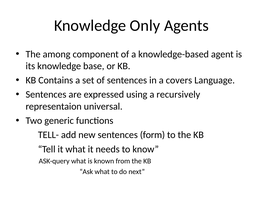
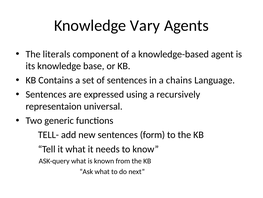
Only: Only -> Vary (145, 25)
among: among -> literals (57, 54)
covers: covers -> chains (179, 80)
